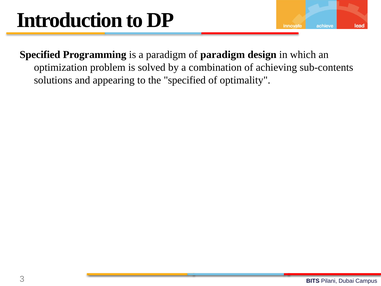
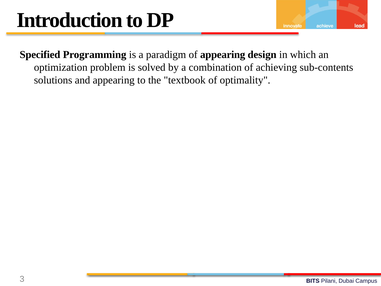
of paradigm: paradigm -> appearing (223, 55)
the specified: specified -> textbook (185, 80)
